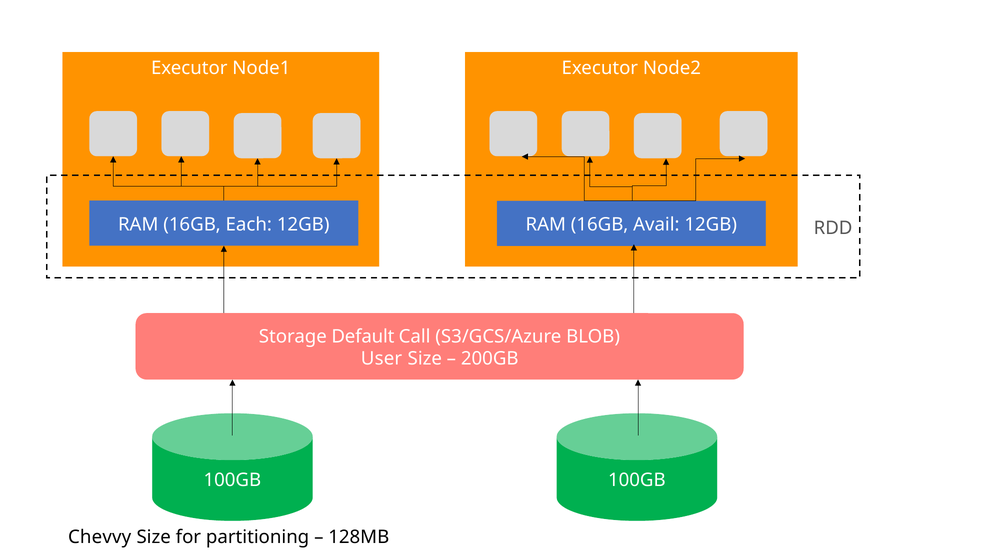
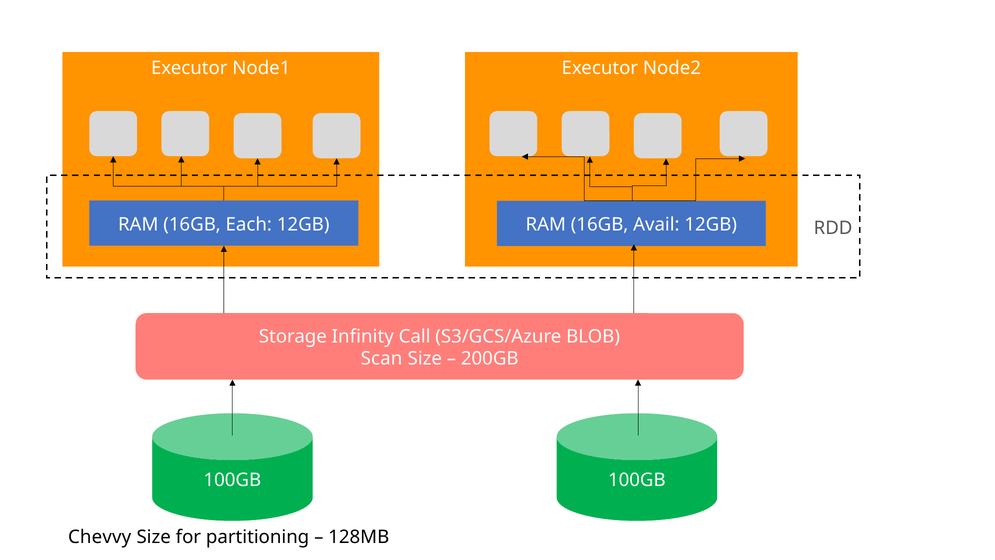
Default: Default -> Infinity (363, 336)
User: User -> Scan (382, 359)
